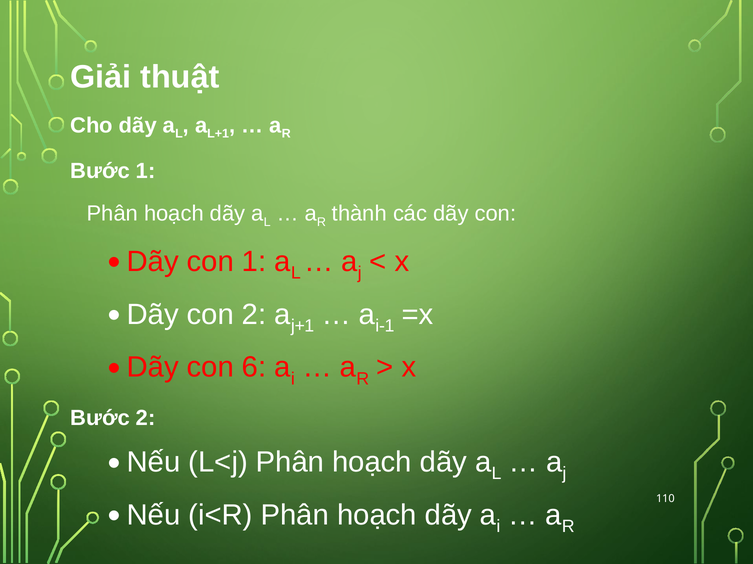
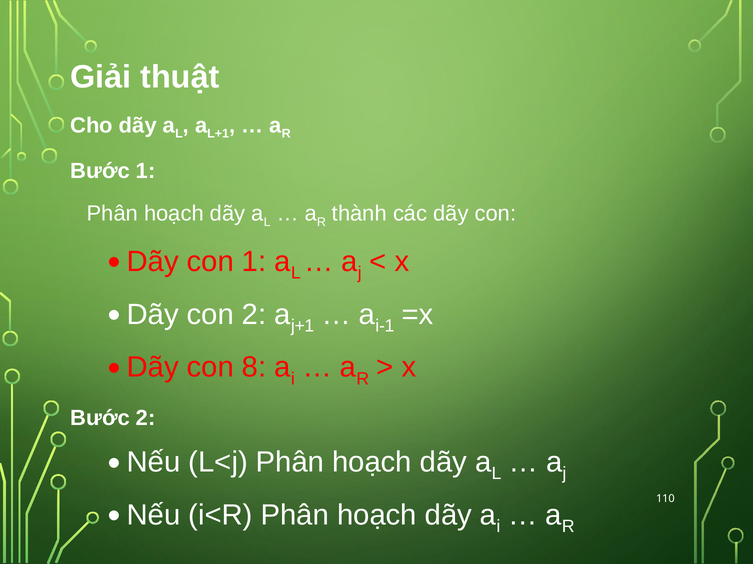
6: 6 -> 8 (254, 368)
